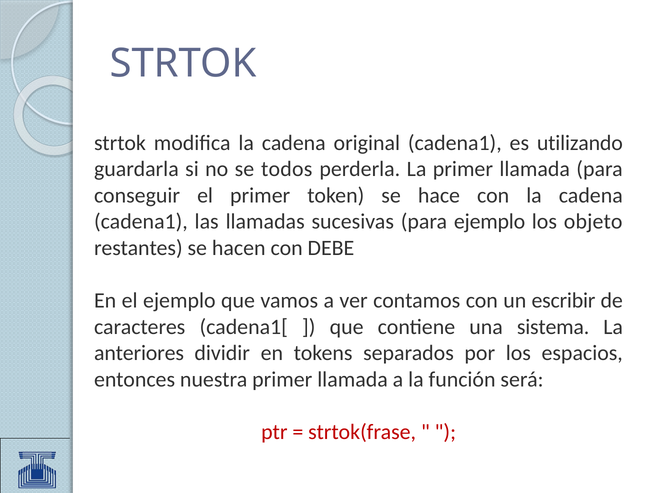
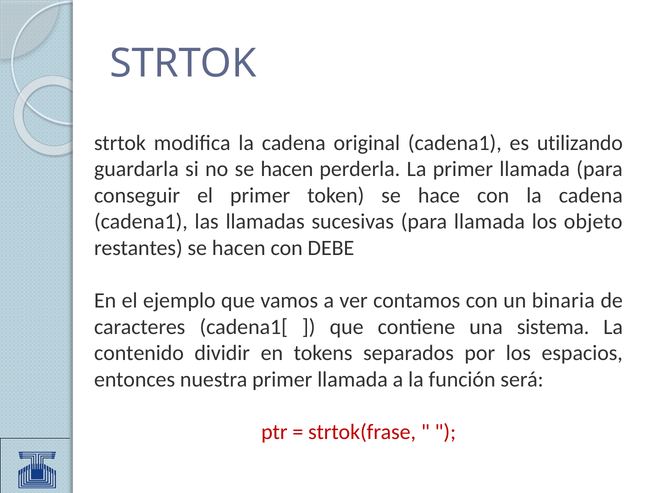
no se todos: todos -> hacen (287, 169)
para ejemplo: ejemplo -> llamada (489, 222)
escribir: escribir -> binaria (563, 300)
anteriores: anteriores -> contenido (139, 353)
